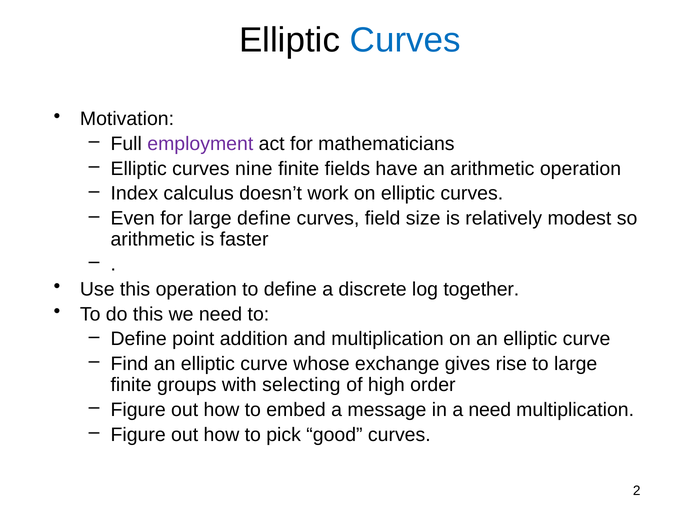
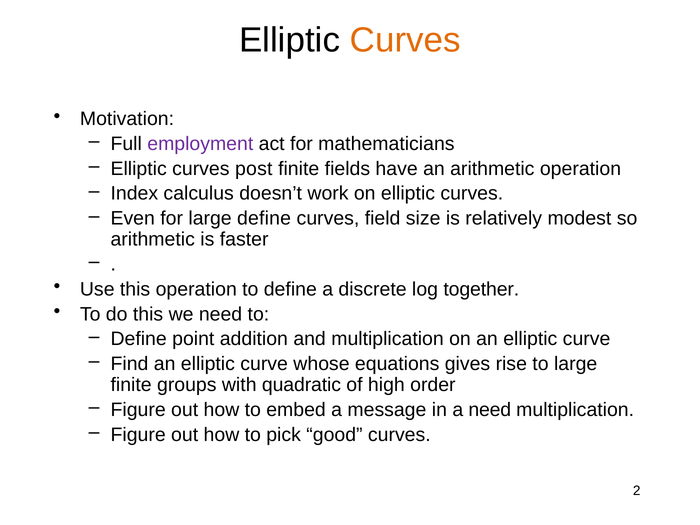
Curves colour: blue -> orange (405, 40)
nine: nine -> post (254, 169)
exchange: exchange -> equations (397, 364)
selecting: selecting -> quadratic (301, 385)
